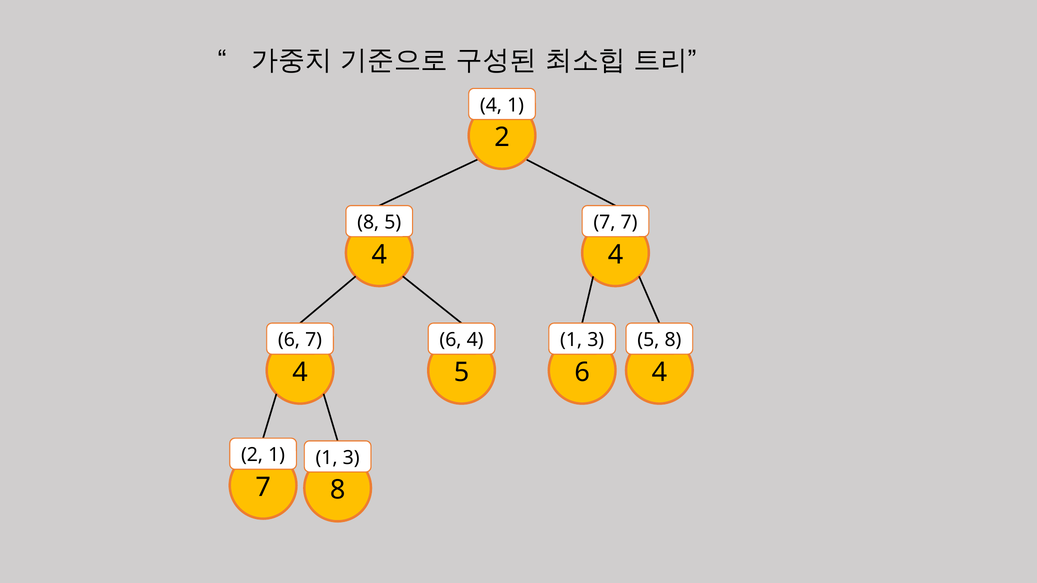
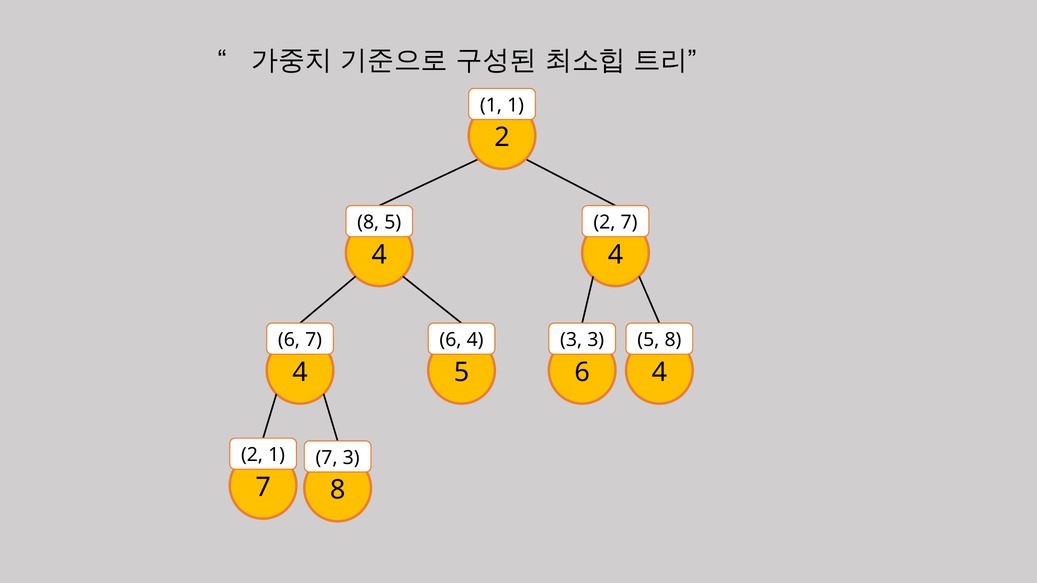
4: 4 -> 1 (491, 105)
7: 7 -> 2 (604, 223)
1: 1 -> 3 (571, 340)
1: 1 -> 7 (327, 458)
